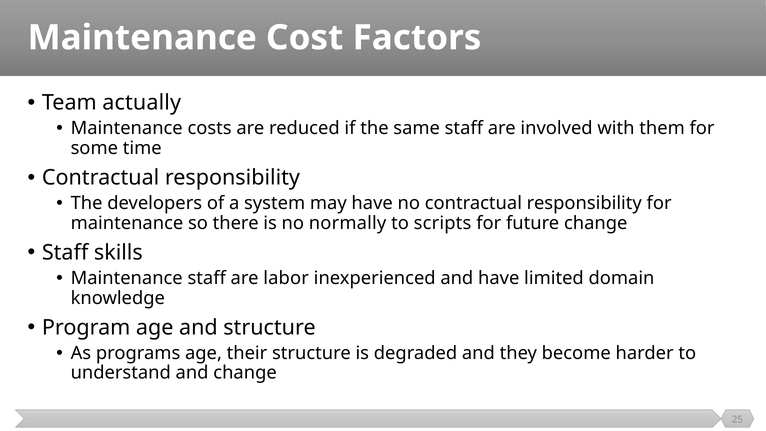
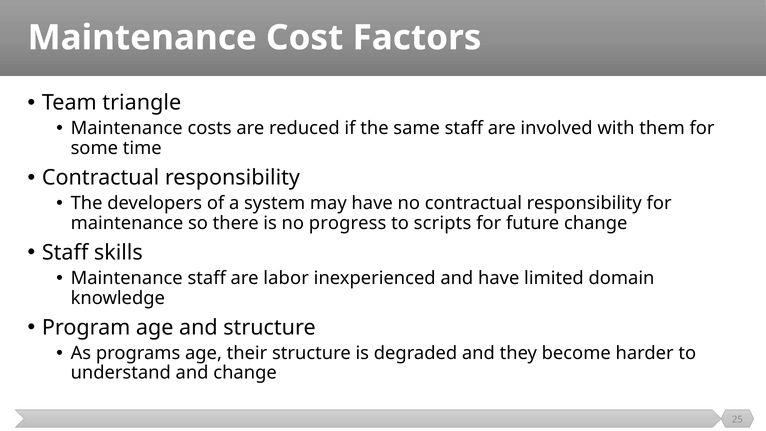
actually: actually -> triangle (142, 103)
normally: normally -> progress (348, 223)
